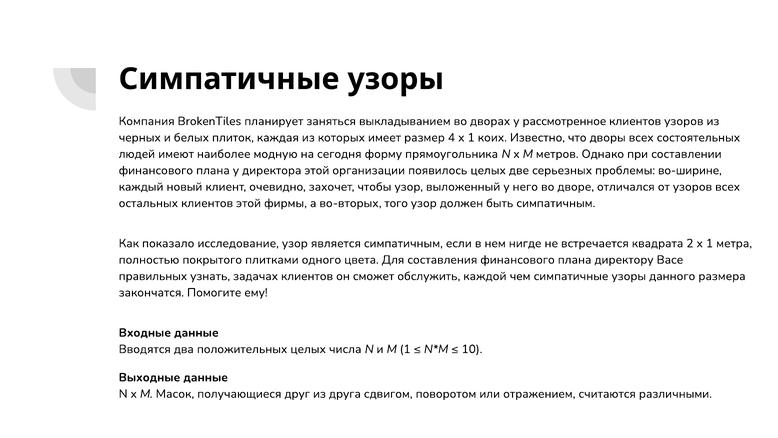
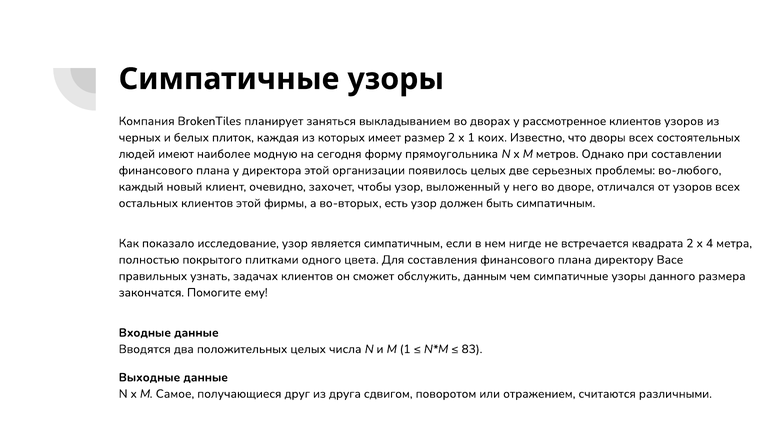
размер 4: 4 -> 2 (451, 137)
во-ширине: во-ширине -> во-любого (690, 170)
того: того -> есть (396, 203)
2 х 1: 1 -> 4 (710, 243)
каждой: каждой -> данным (485, 276)
10: 10 -> 83 (472, 349)
Масок: Масок -> Самое (175, 394)
